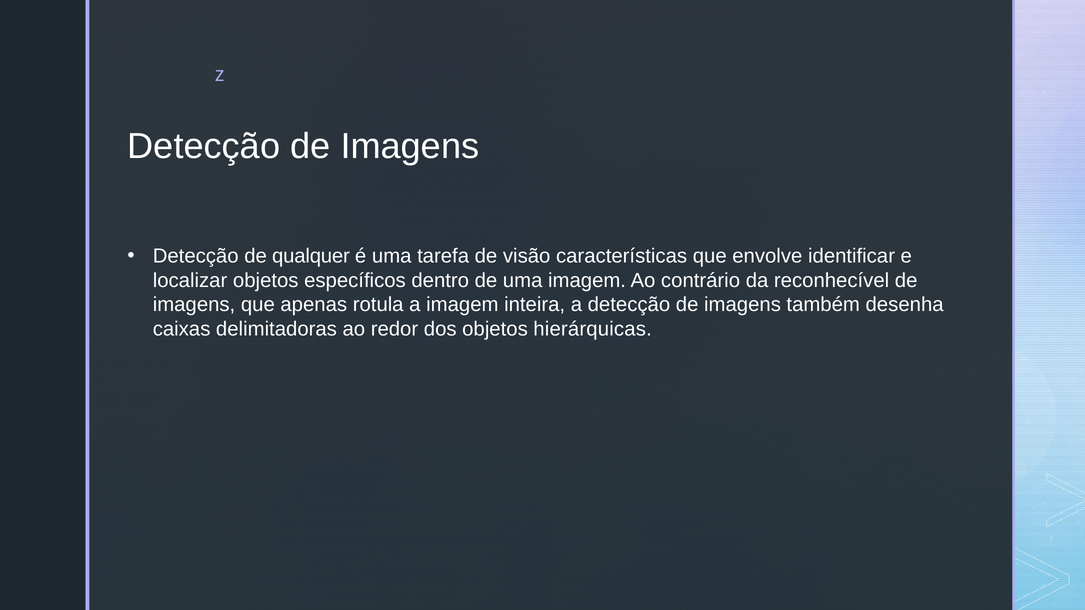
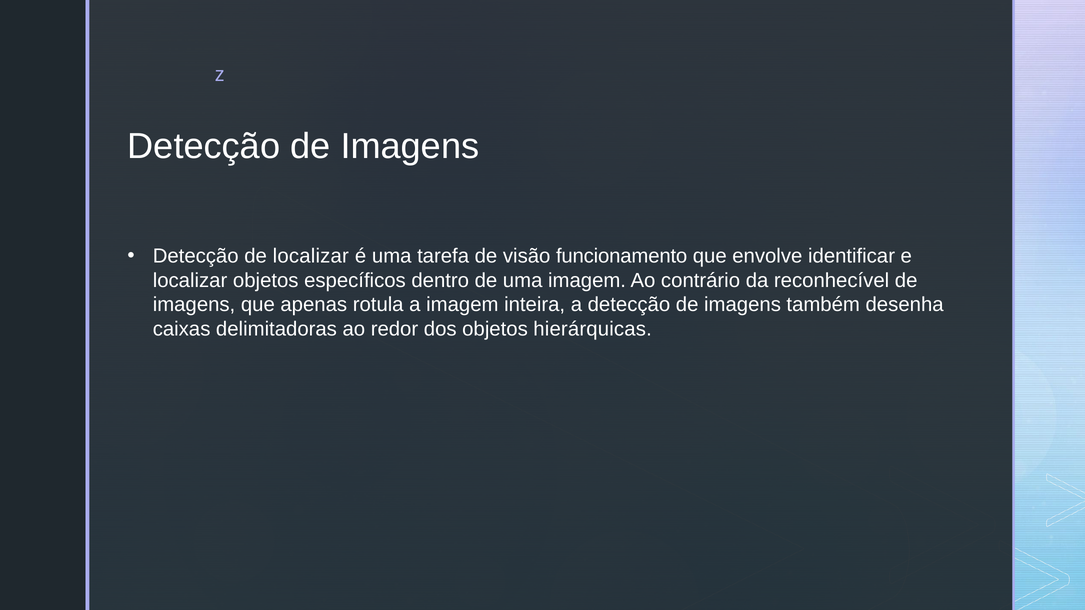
de qualquer: qualquer -> localizar (311, 256)
características: características -> funcionamento (622, 256)
